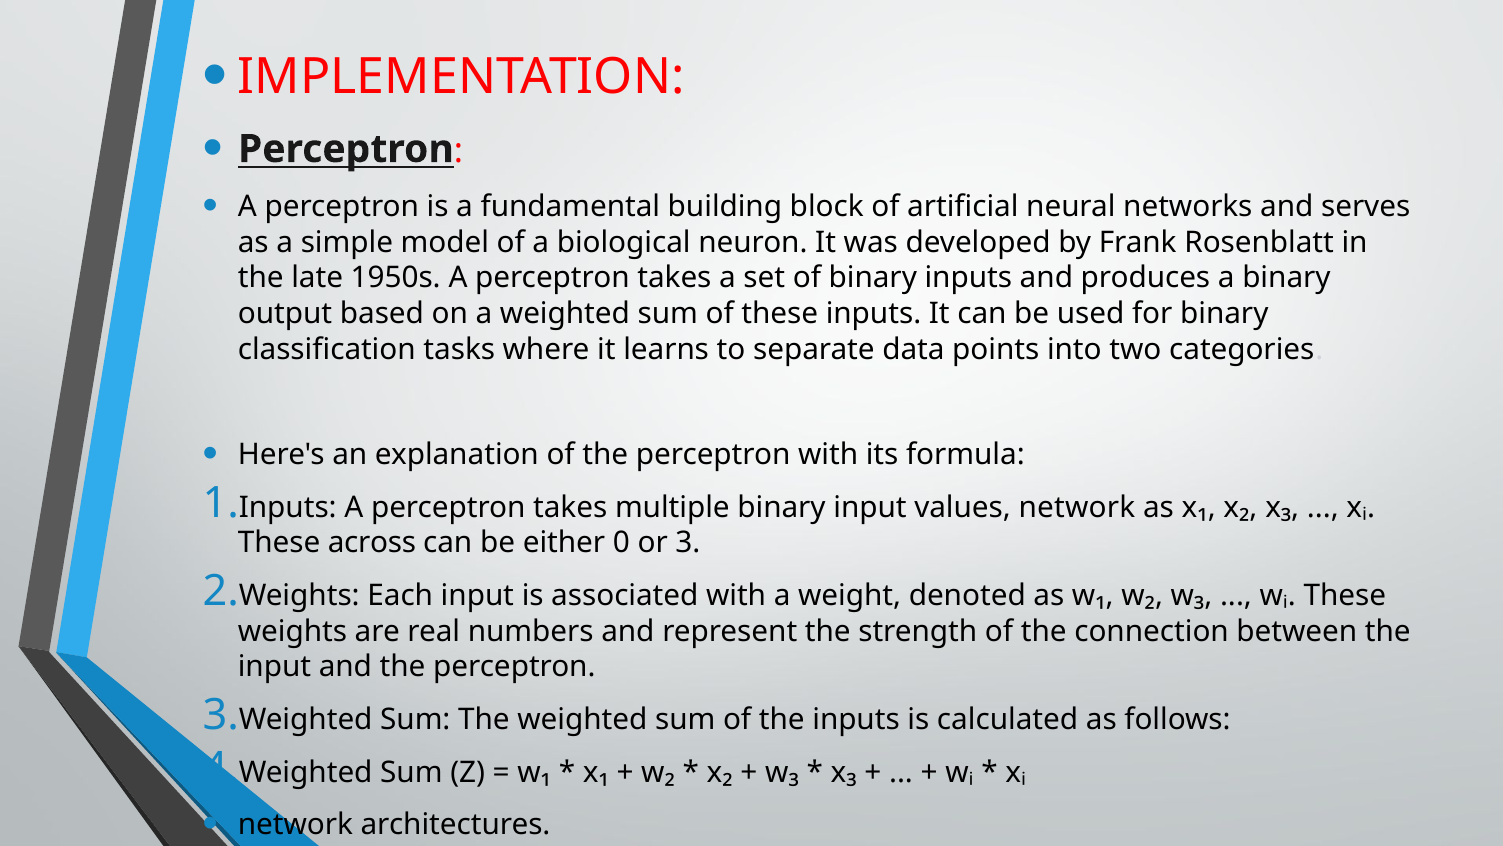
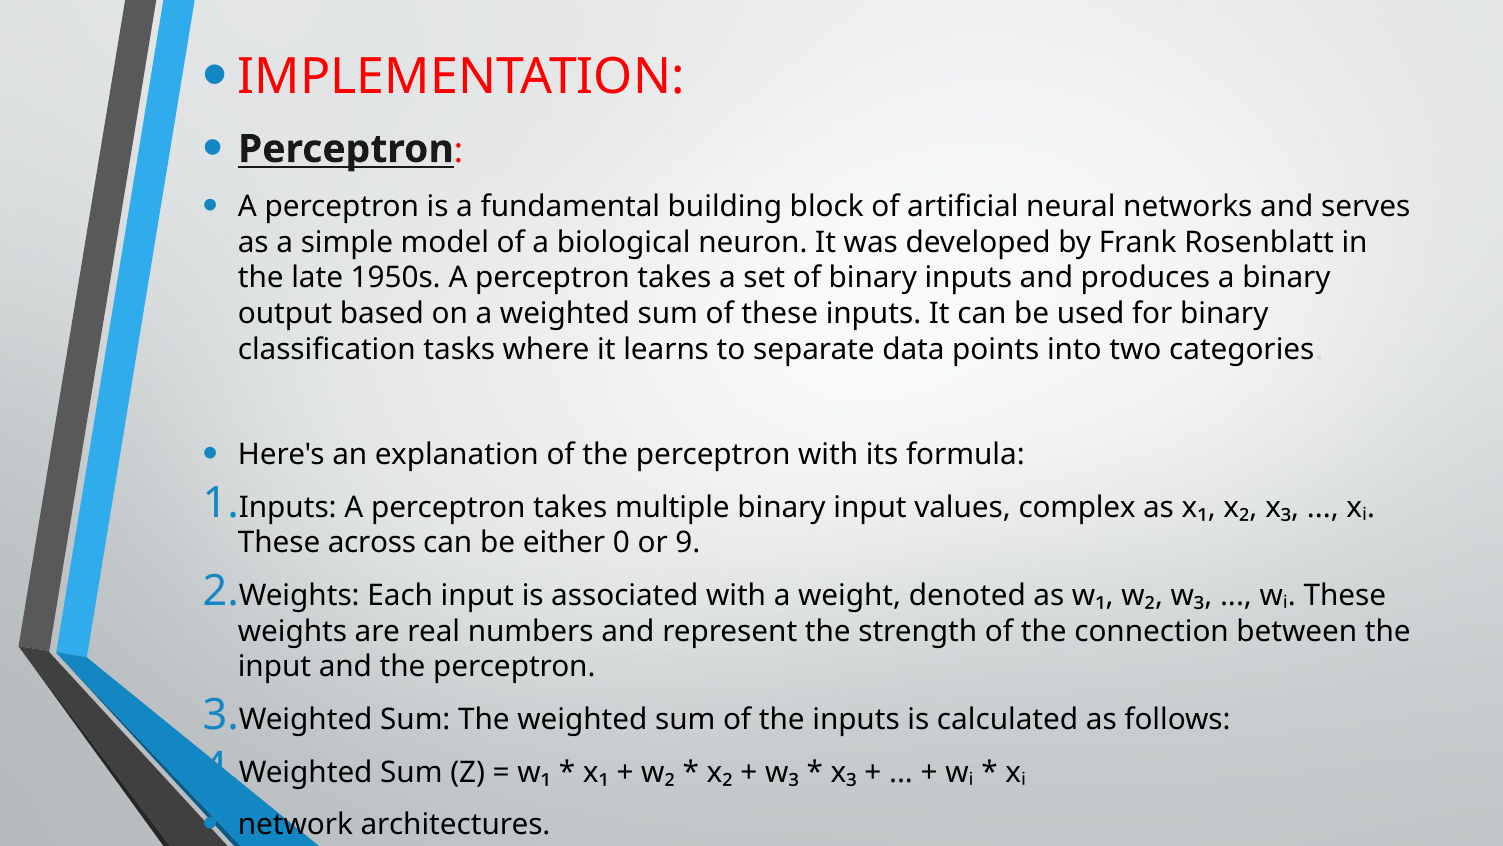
values network: network -> complex (1077, 507)
or 3: 3 -> 9 (688, 543)
